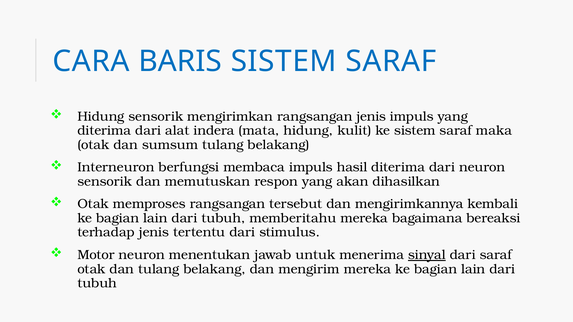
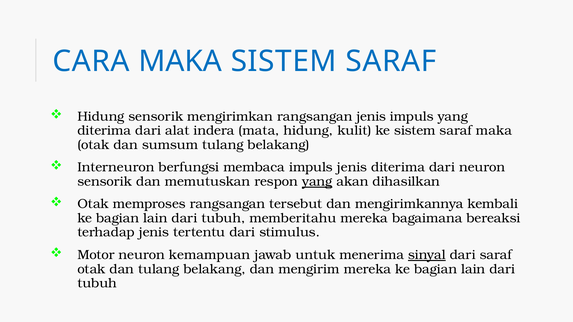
CARA BARIS: BARIS -> MAKA (180, 61)
impuls hasil: hasil -> jenis (352, 167)
yang underline: none -> present (317, 182)
menentukan: menentukan -> kemampuan (210, 255)
